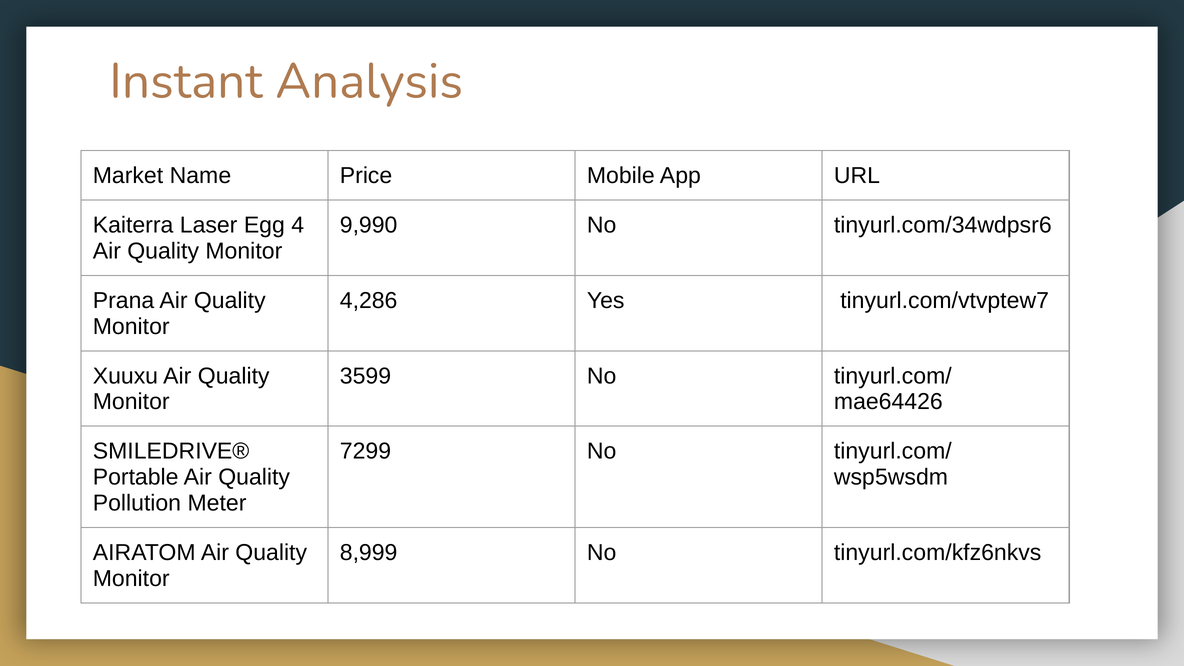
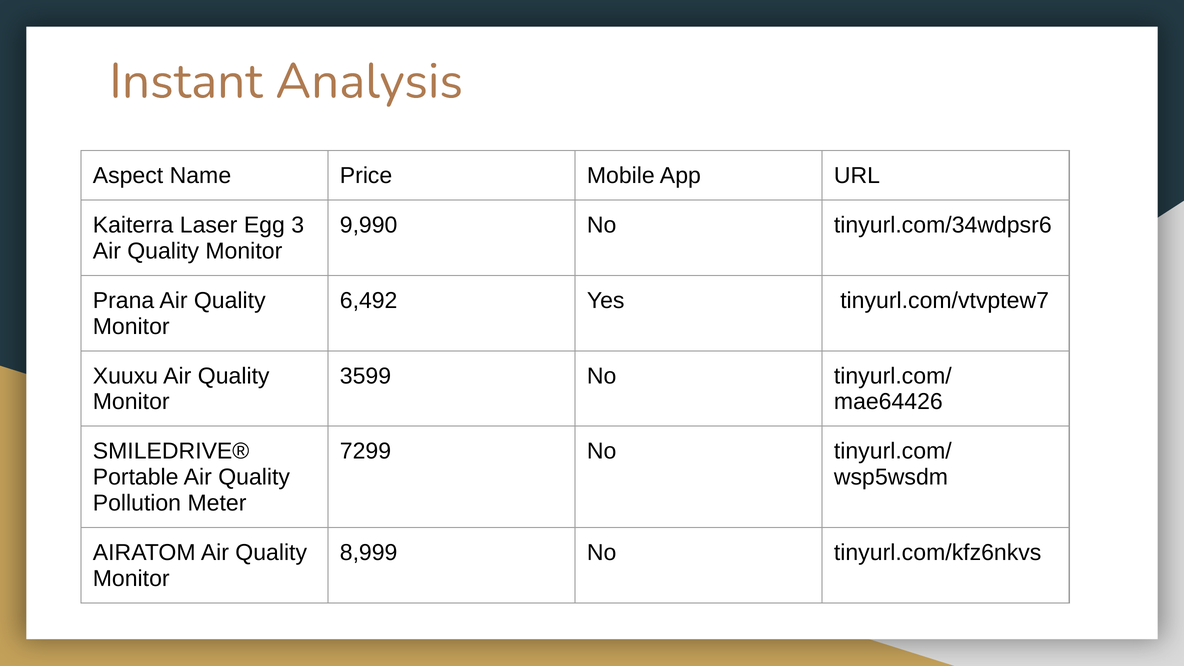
Market: Market -> Aspect (128, 176)
4: 4 -> 3 (298, 225)
4,286: 4,286 -> 6,492 (369, 301)
